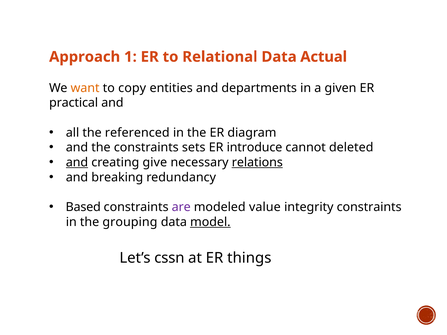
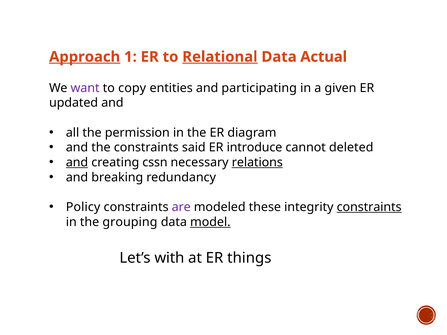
Approach underline: none -> present (85, 57)
Relational underline: none -> present (220, 57)
want colour: orange -> purple (85, 88)
departments: departments -> participating (259, 88)
practical: practical -> updated (74, 103)
referenced: referenced -> permission (137, 133)
sets: sets -> said (194, 148)
give: give -> cssn (155, 163)
Based: Based -> Policy (83, 207)
value: value -> these (265, 207)
constraints underline: none -> present (369, 207)
cssn: cssn -> with (169, 258)
